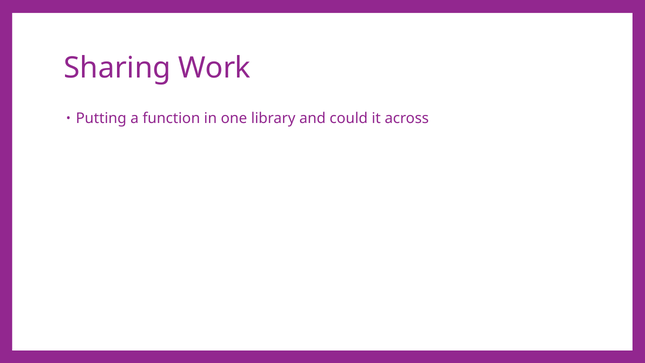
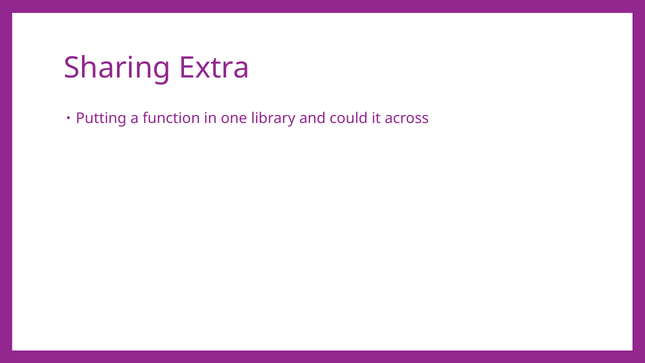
Work: Work -> Extra (214, 68)
